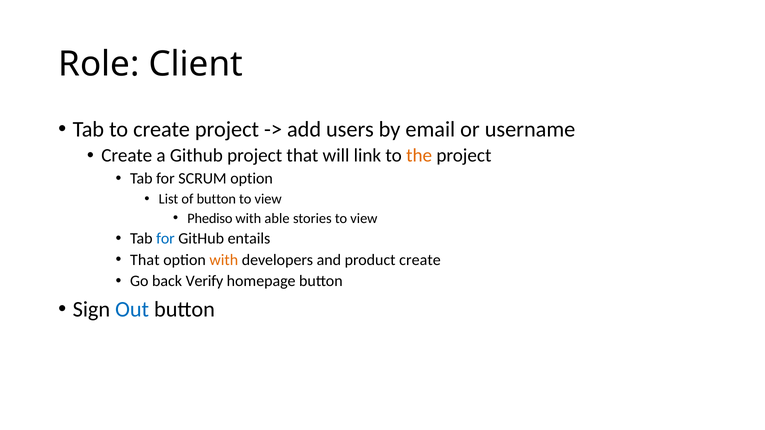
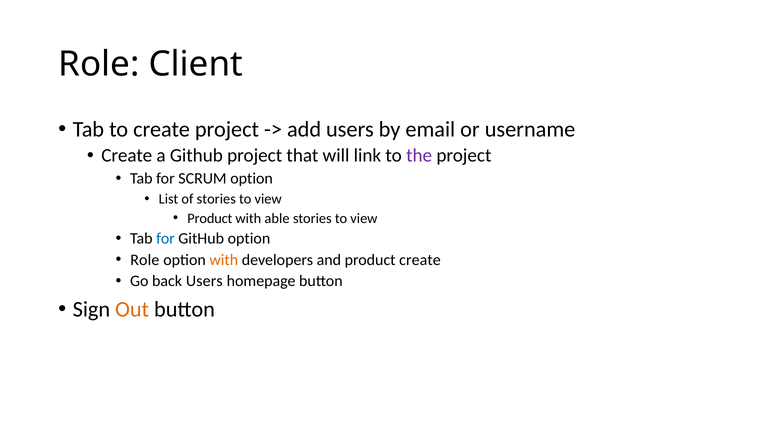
the colour: orange -> purple (419, 156)
of button: button -> stories (216, 199)
Phediso: Phediso -> Product (210, 218)
GitHub entails: entails -> option (249, 239)
That: That -> Role (145, 260)
back Verify: Verify -> Users (204, 281)
Out colour: blue -> orange (132, 310)
